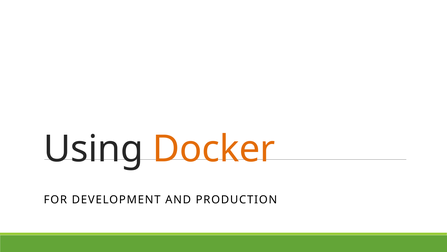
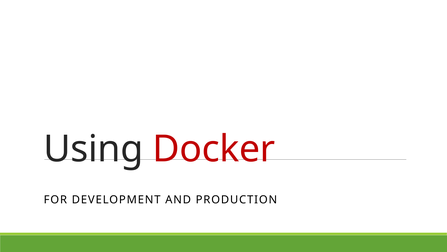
Docker colour: orange -> red (214, 149)
